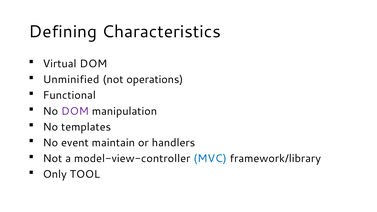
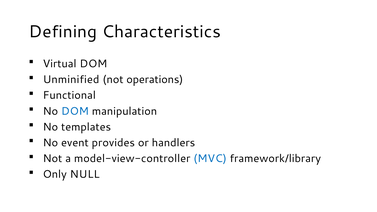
DOM colour: purple -> blue (75, 111)
maintain: maintain -> provides (113, 143)
TOOL: TOOL -> NULL (85, 174)
